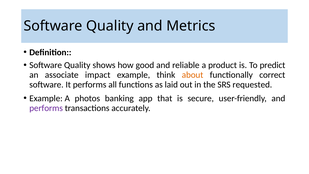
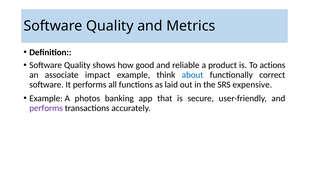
predict: predict -> actions (273, 65)
about colour: orange -> blue (193, 75)
requested: requested -> expensive (252, 85)
